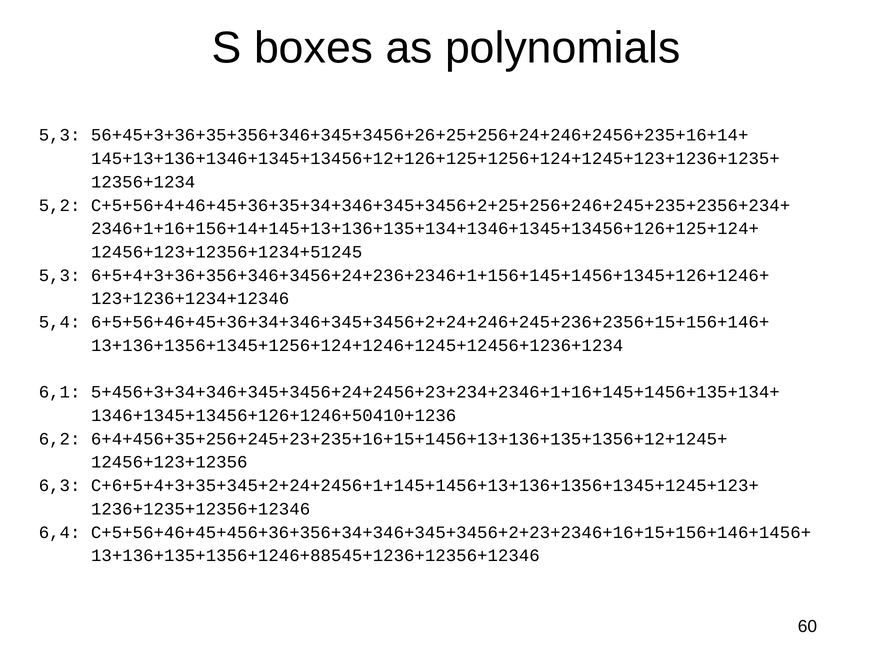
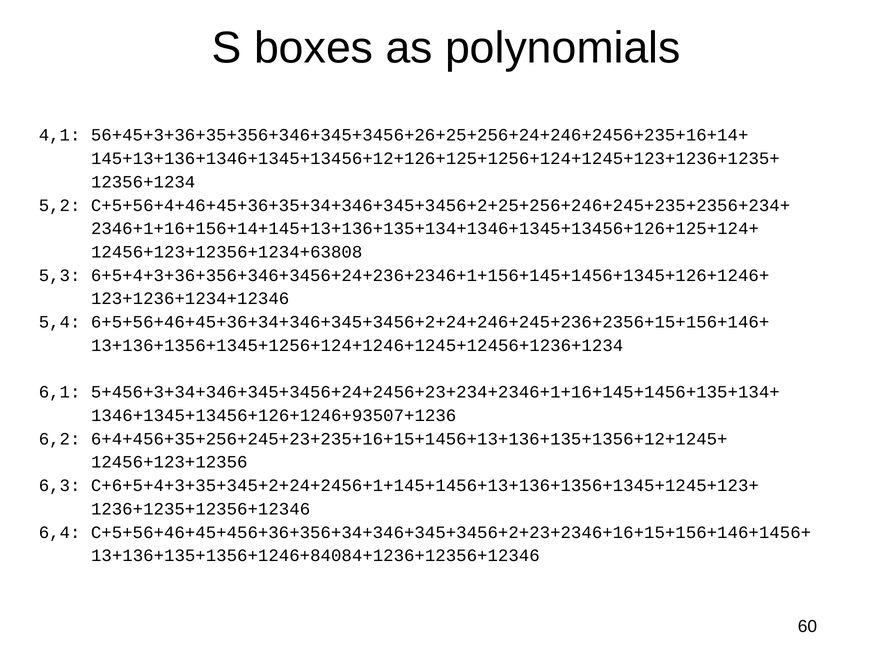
5,3: 5,3 -> 4,1 (60, 135)
12456+123+12356+1234+51245: 12456+123+12356+1234+51245 -> 12456+123+12356+1234+63808 (227, 252)
1346+1345+13456+126+1246+50410+1236: 1346+1345+13456+126+1246+50410+1236 -> 1346+1345+13456+126+1246+93507+1236 (274, 415)
13+136+135+1356+1246+88545+1236+12356+12346: 13+136+135+1356+1246+88545+1236+12356+12346 -> 13+136+135+1356+1246+84084+1236+12356+12346 (315, 555)
